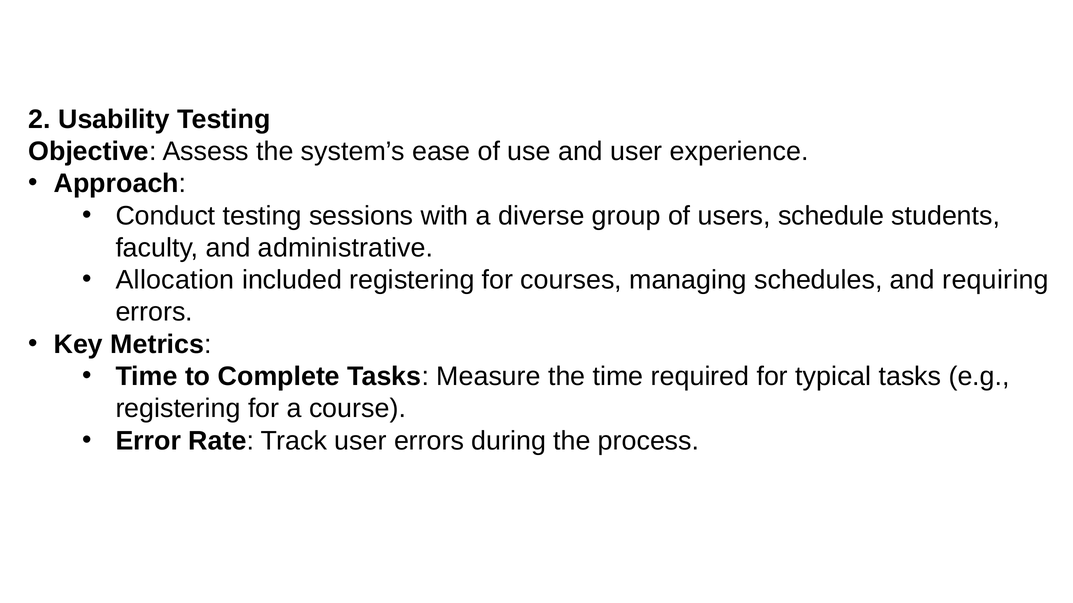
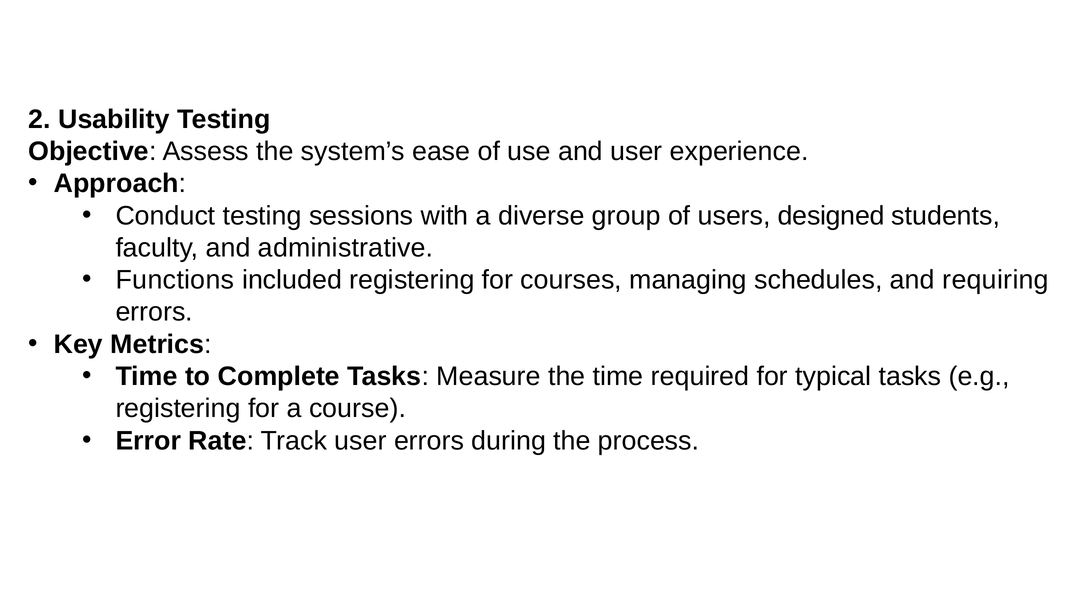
schedule: schedule -> designed (831, 216)
Allocation: Allocation -> Functions (175, 280)
